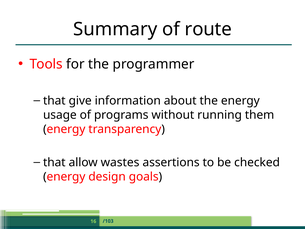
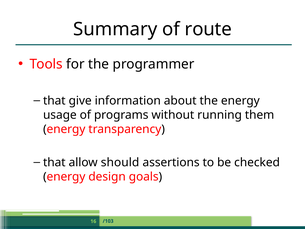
wastes: wastes -> should (120, 162)
